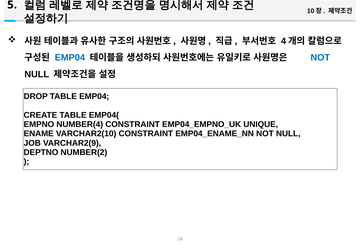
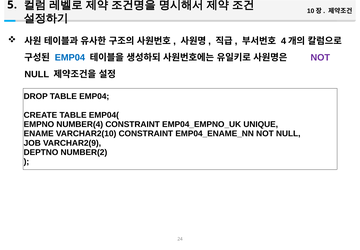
NOT colour: blue -> purple (320, 57)
